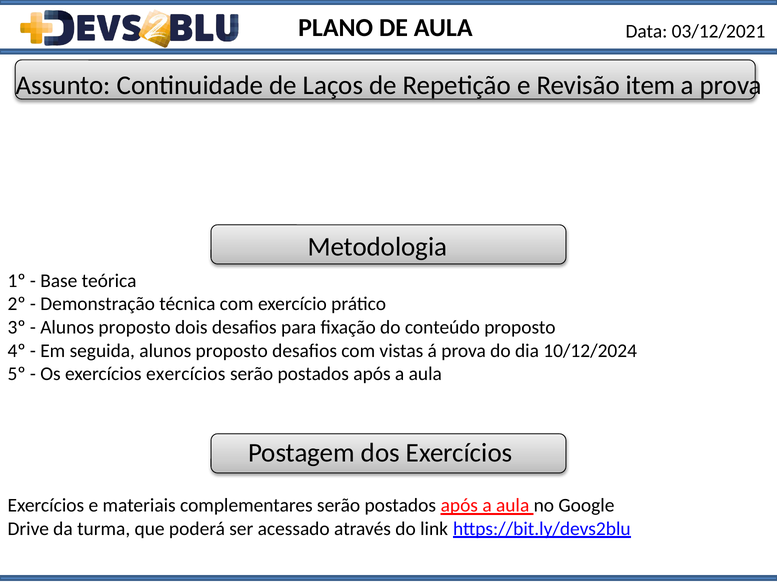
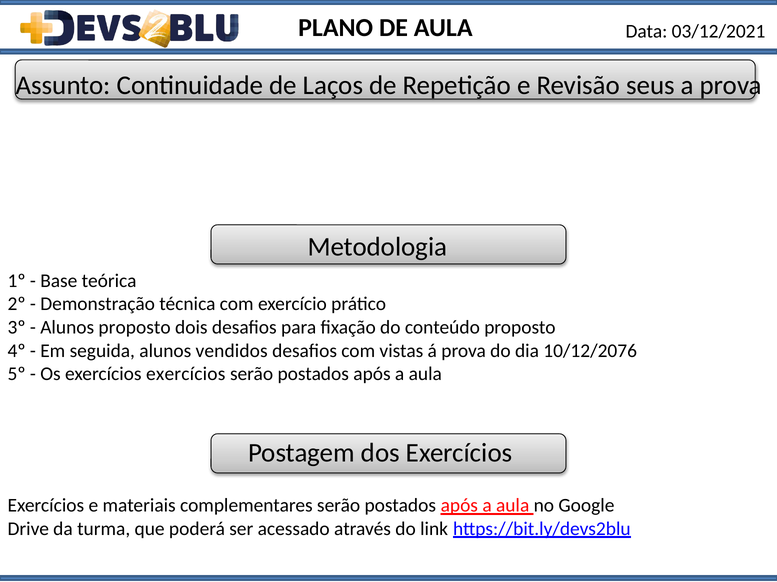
item: item -> seus (650, 85)
seguida alunos proposto: proposto -> vendidos (232, 351)
10/12/2024: 10/12/2024 -> 10/12/2076 (590, 351)
